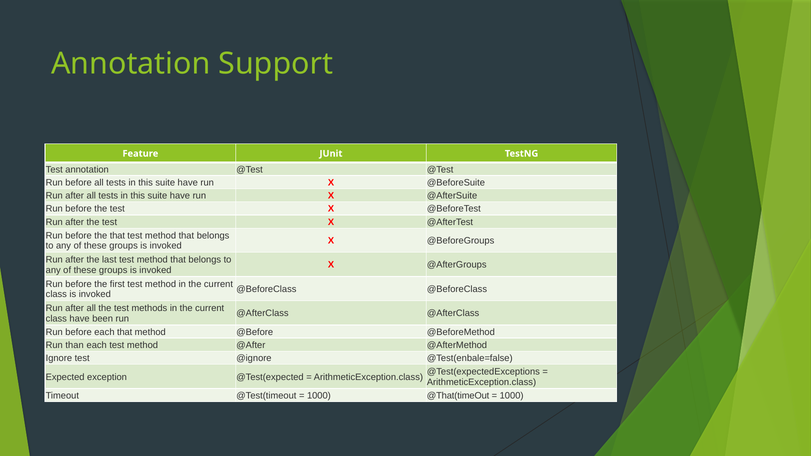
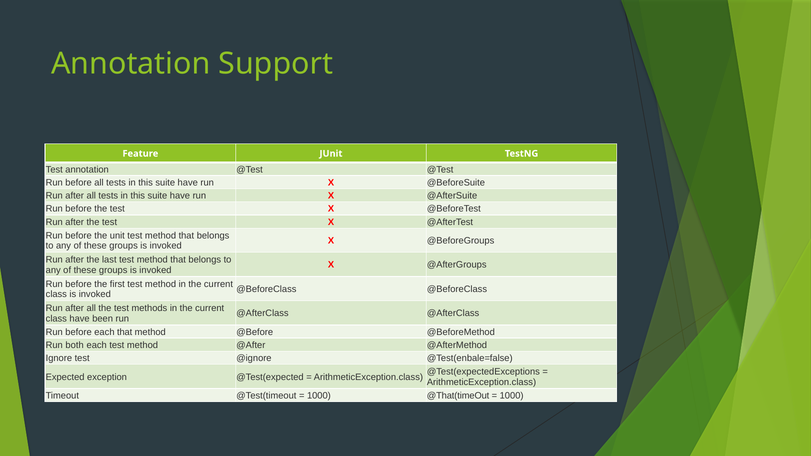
the that: that -> unit (117, 236)
than: than -> both (75, 345)
